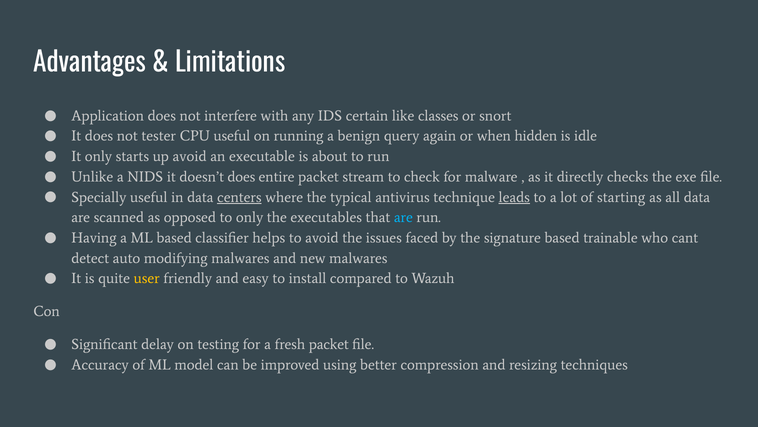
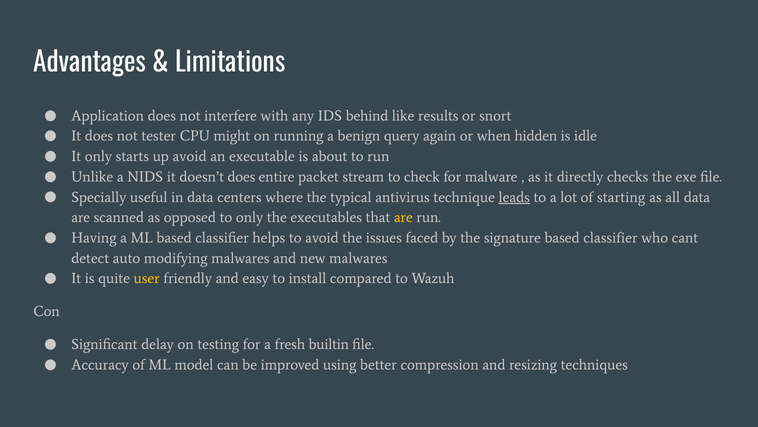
certain: certain -> behind (367, 116)
classes: classes -> results (438, 116)
CPU useful: useful -> might (232, 136)
centers underline: present -> none (239, 197)
are colour: light blue -> yellow (403, 217)
signature based trainable: trainable -> classifier (610, 238)
fresh packet: packet -> builtin (329, 344)
